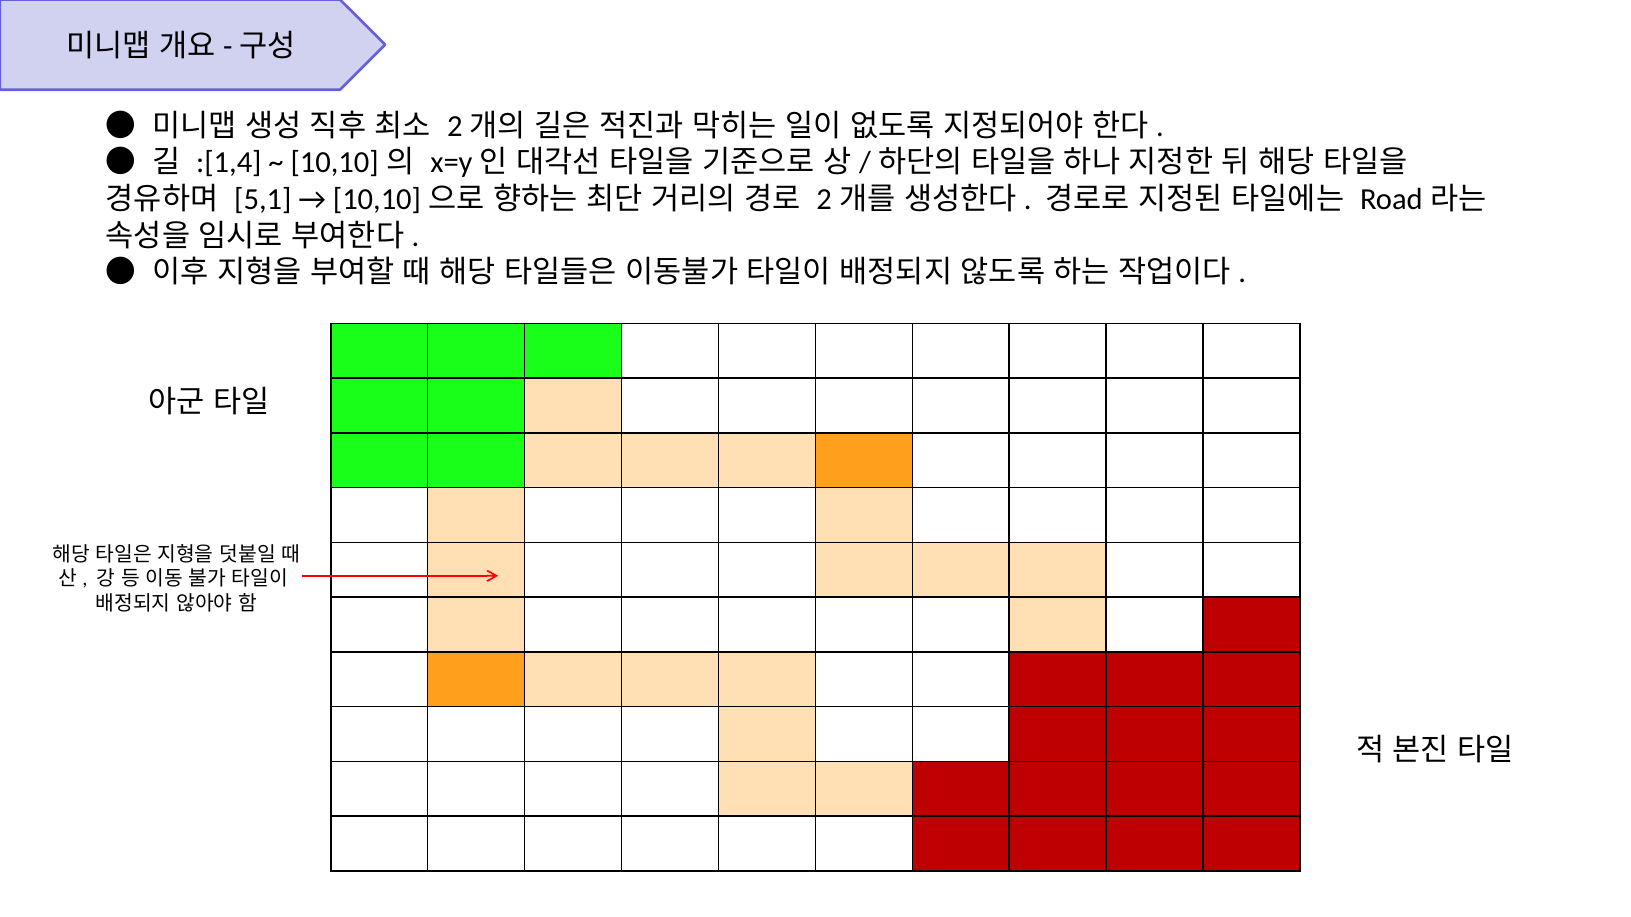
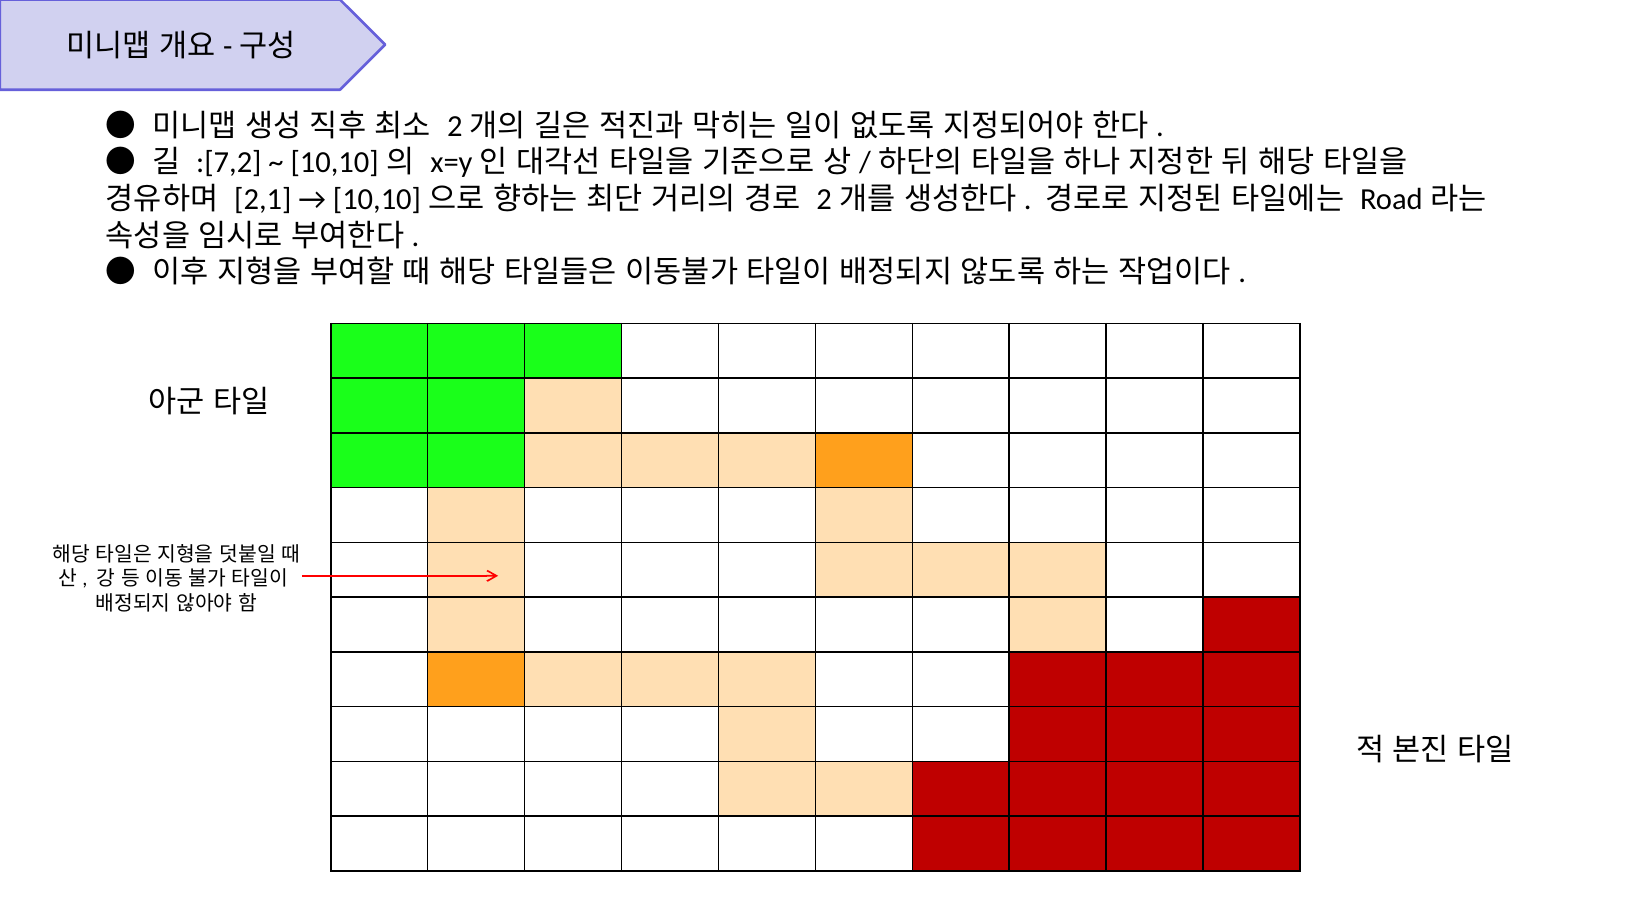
:[1,4: :[1,4 -> :[7,2 (229, 163)
5,1: 5,1 -> 2,1 (263, 199)
